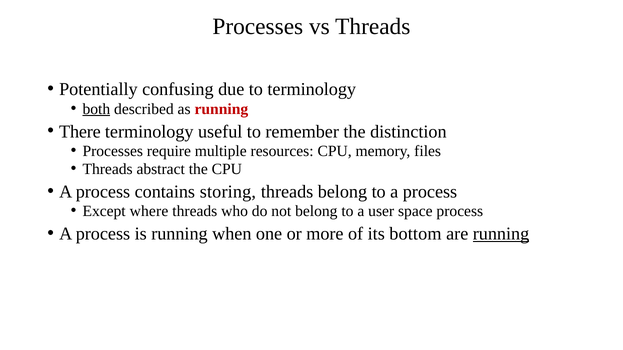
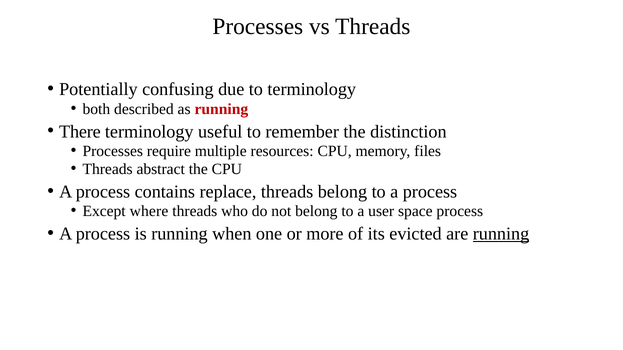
both underline: present -> none (96, 109)
storing: storing -> replace (228, 192)
bottom: bottom -> evicted (416, 234)
